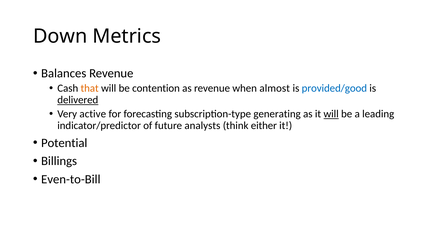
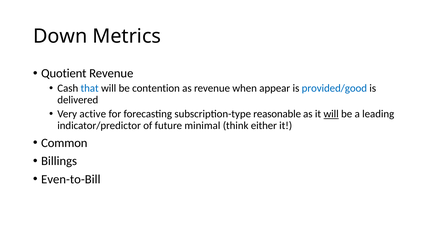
Balances: Balances -> Quotient (64, 73)
that colour: orange -> blue (90, 88)
almost: almost -> appear (275, 88)
delivered underline: present -> none (78, 100)
generating: generating -> reasonable (277, 114)
analysts: analysts -> minimal (202, 125)
Potential: Potential -> Common (64, 143)
